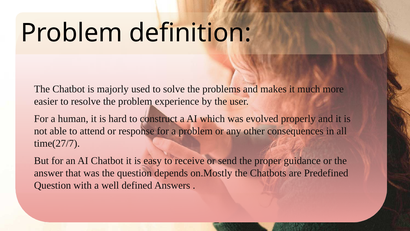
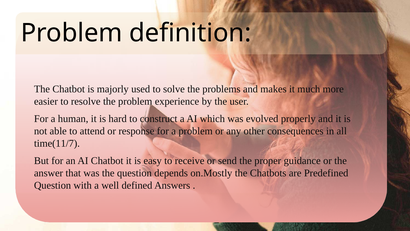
time(27/7: time(27/7 -> time(11/7 (57, 143)
